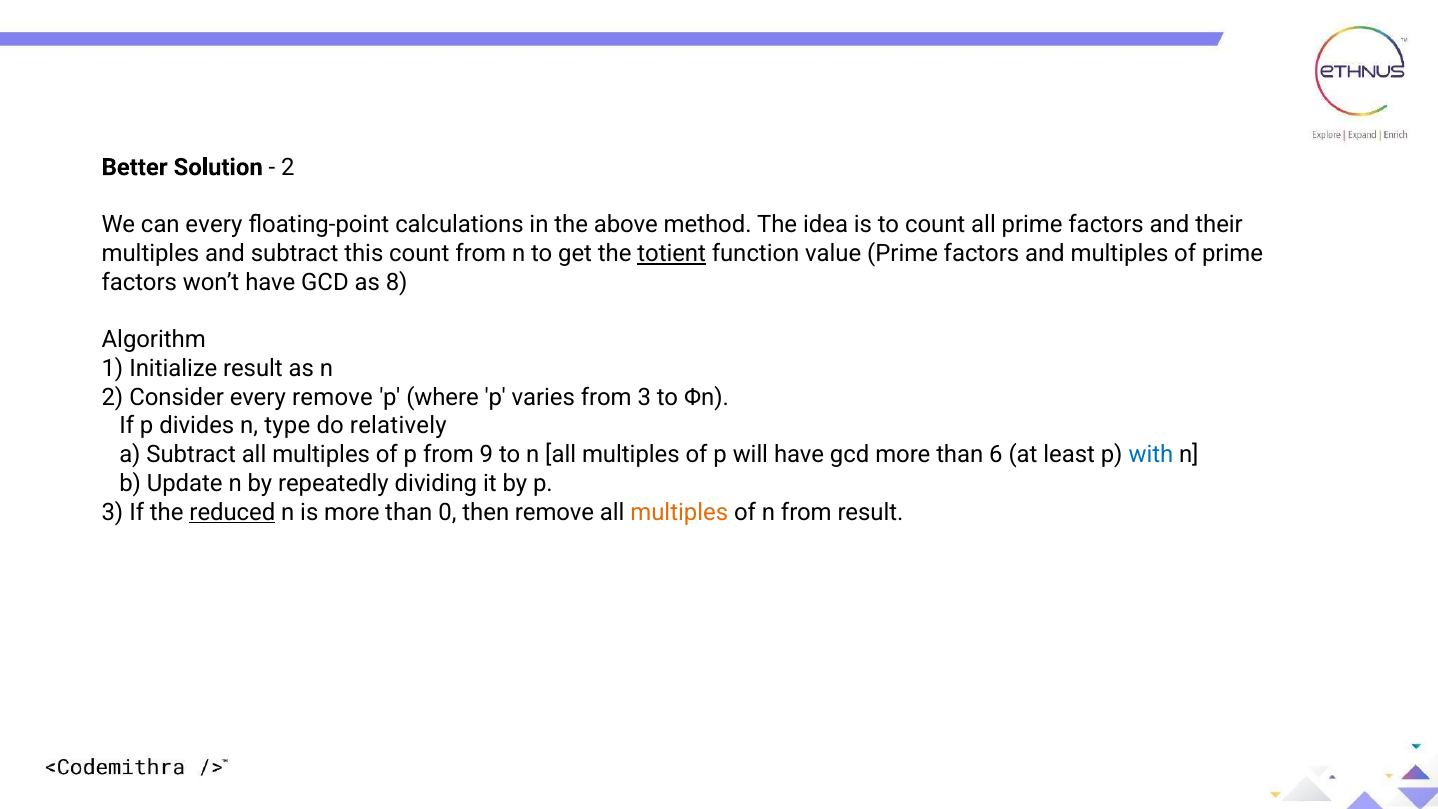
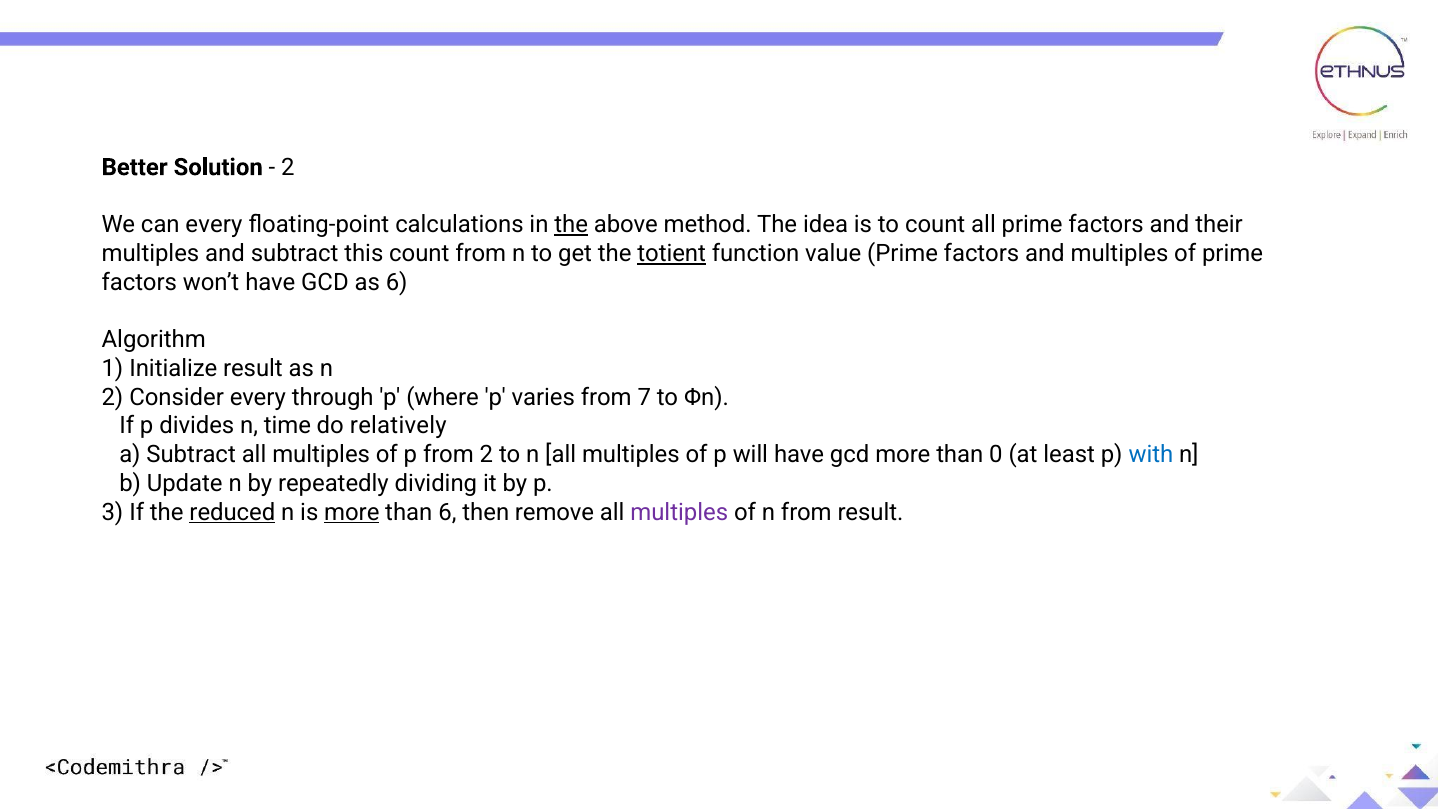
the underline: none -> present (571, 225)
as 8: 8 -> 6 (397, 282)
every remove: remove -> through (333, 397)
from 3: 3 -> 7 (644, 397)
type: type -> time (287, 426)
from 9: 9 -> 2 (486, 455)
6: 6 -> 0 (996, 455)
more underline: none -> present (352, 512)
than 0: 0 -> 6 (447, 512)
multiples colour: orange -> purple (679, 512)
